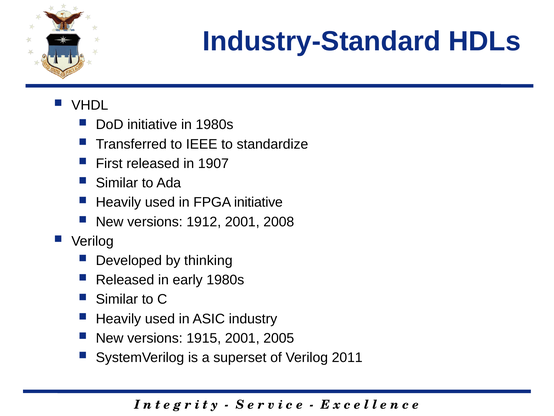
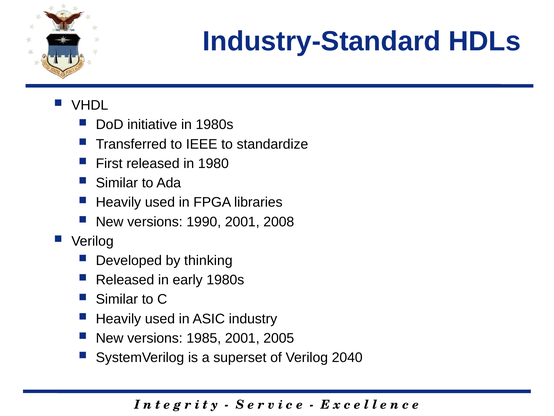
1907: 1907 -> 1980 (213, 163)
FPGA initiative: initiative -> libraries (258, 202)
1912: 1912 -> 1990 (204, 222)
1915: 1915 -> 1985 (204, 338)
2011: 2011 -> 2040 (347, 357)
